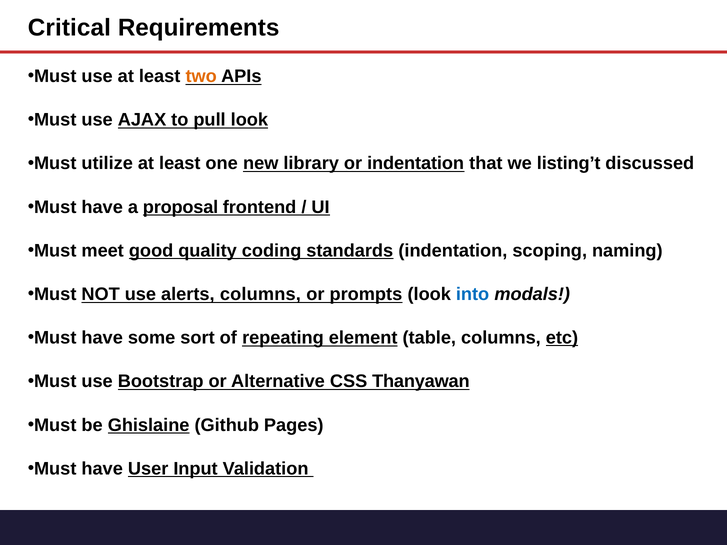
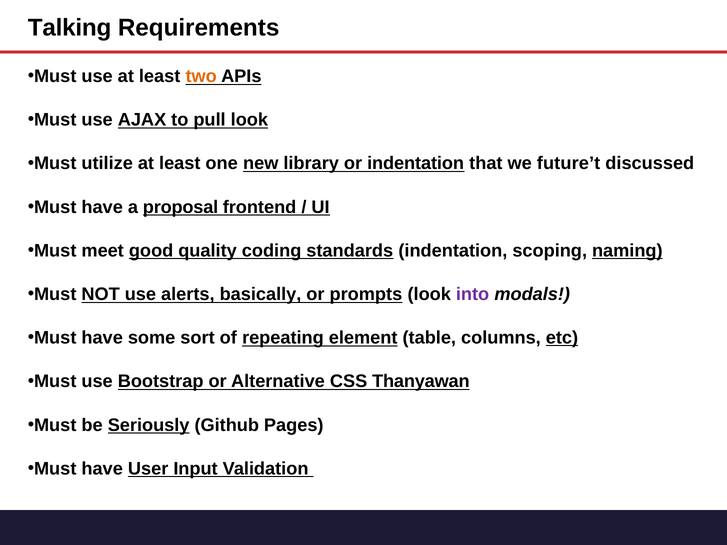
Critical: Critical -> Talking (70, 28)
listing’t: listing’t -> future’t (569, 164)
naming underline: none -> present (627, 251)
alerts columns: columns -> basically (260, 294)
into colour: blue -> purple (473, 294)
Ghislaine: Ghislaine -> Seriously (149, 425)
